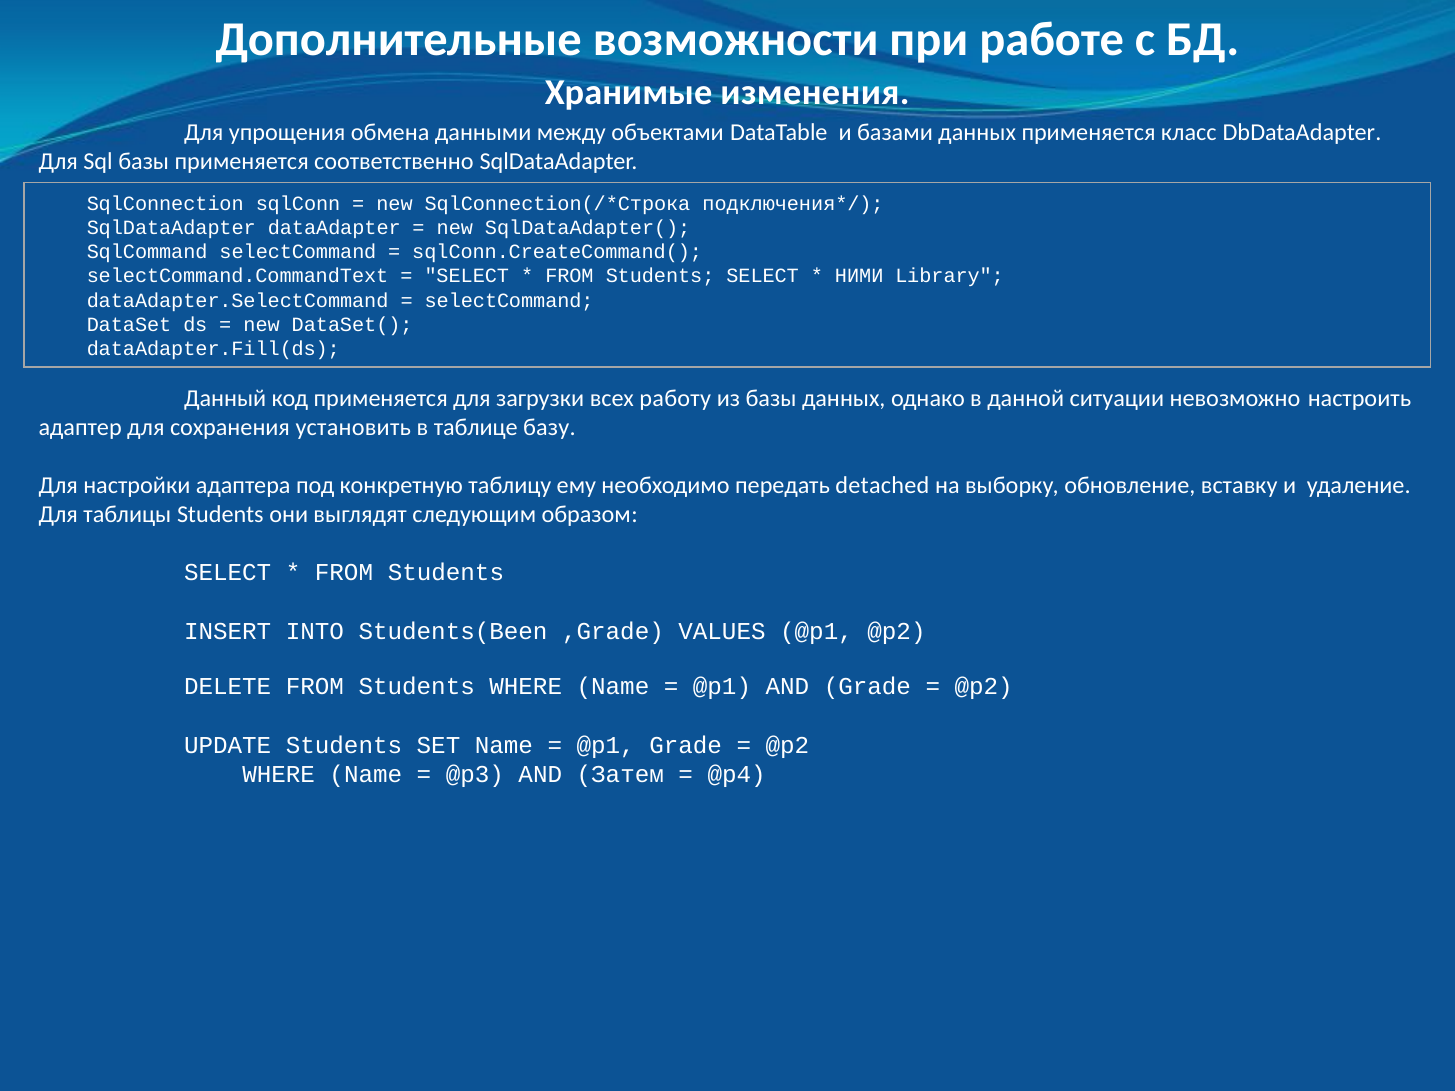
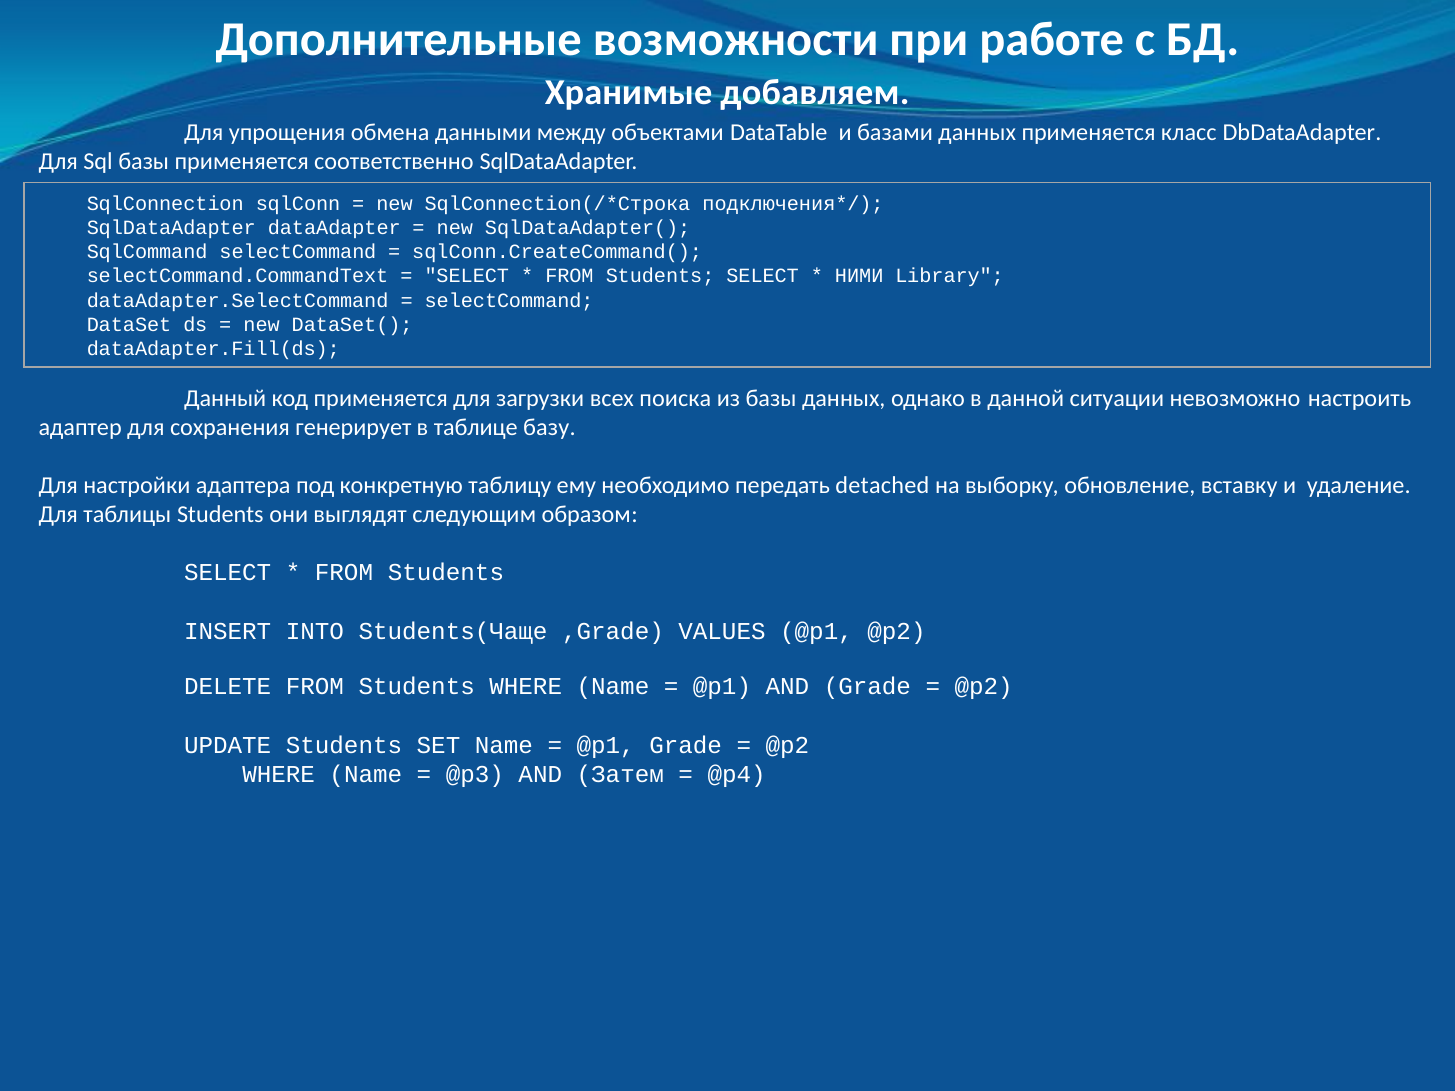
изменения: изменения -> добавляем (815, 92)
работу: работу -> поиска (675, 398)
установить: установить -> генерирует (353, 428)
Students(Been: Students(Been -> Students(Чаще (453, 631)
